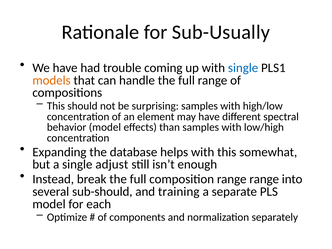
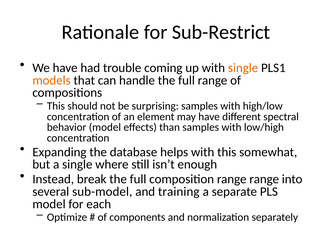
Sub-Usually: Sub-Usually -> Sub-Restrict (221, 32)
single colour: blue -> orange (243, 68)
adjust: adjust -> where (112, 164)
sub-should: sub-should -> sub-model (102, 192)
